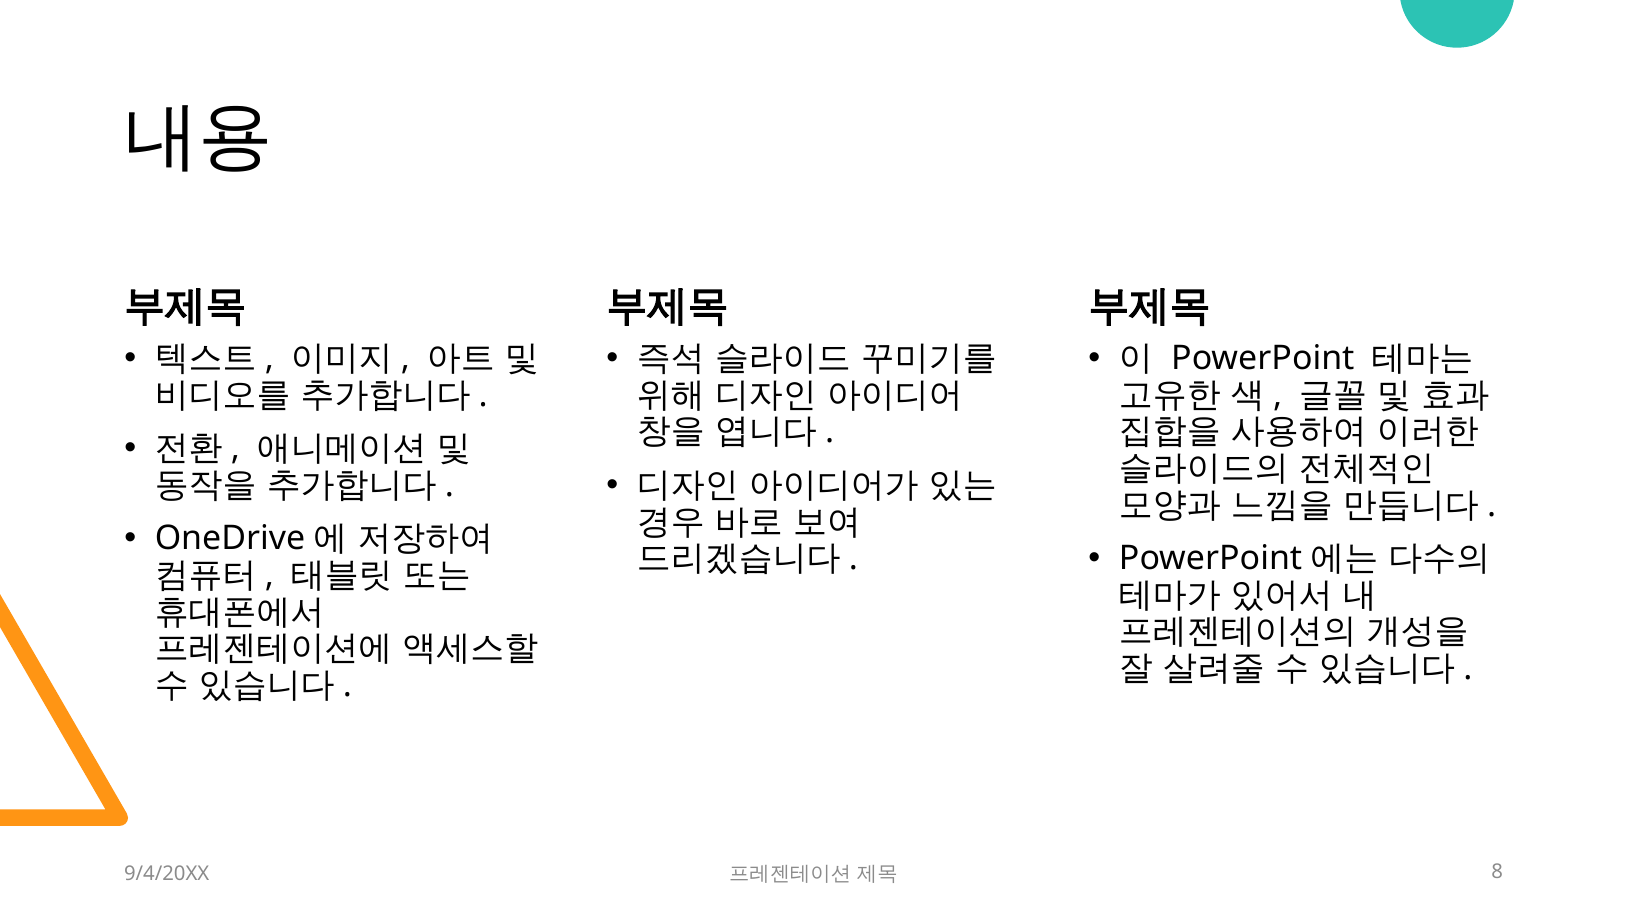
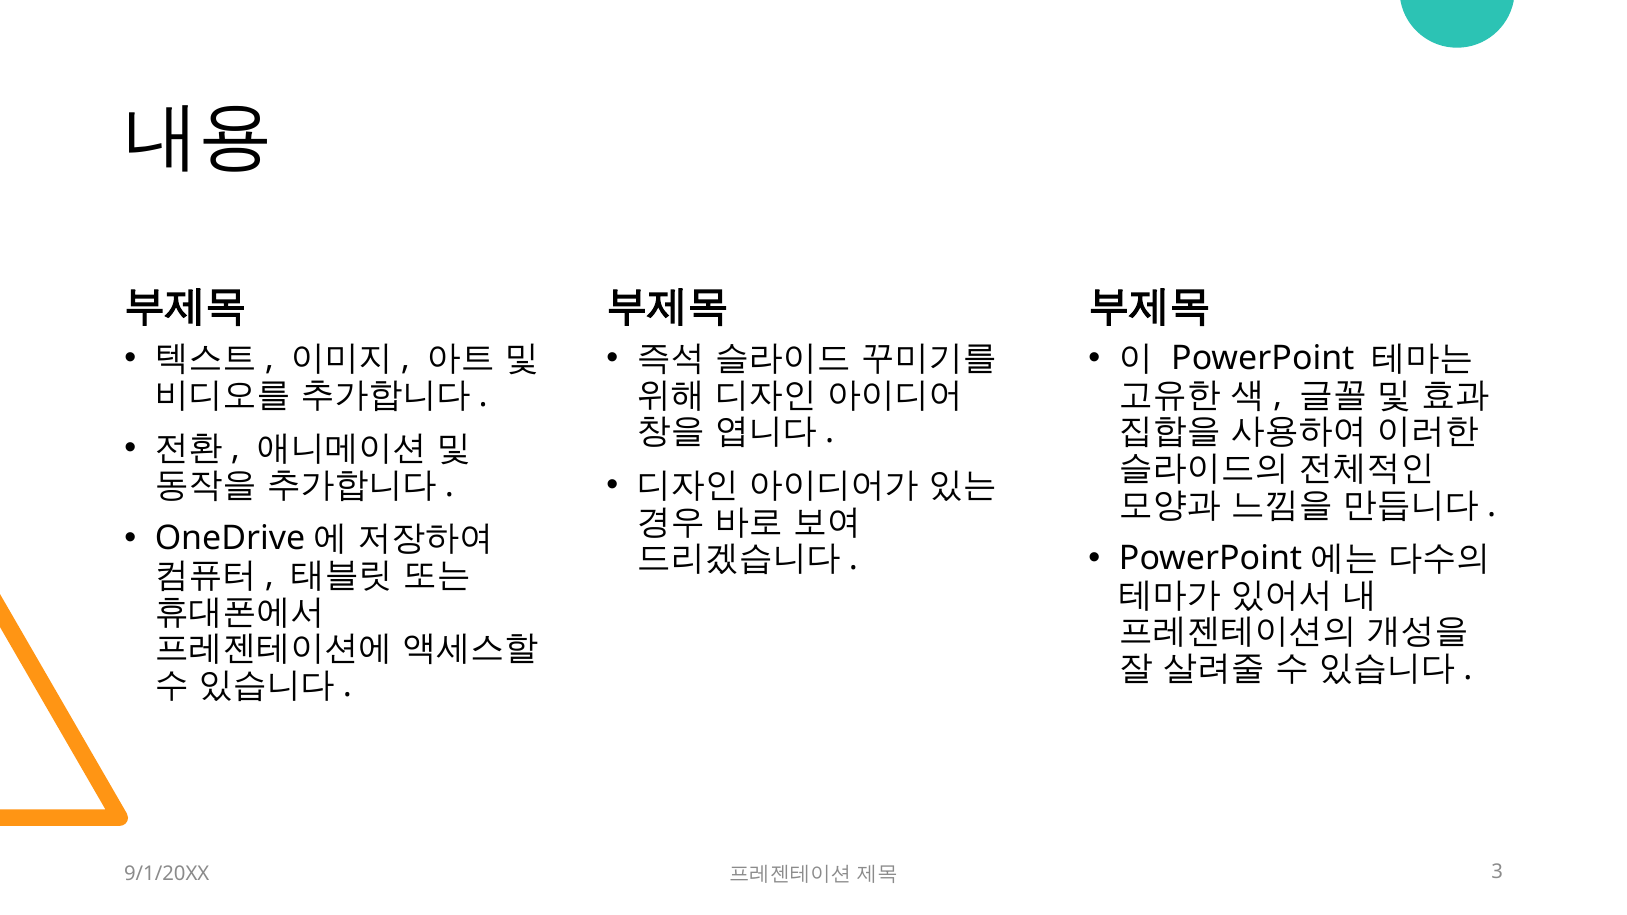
9/4/20XX: 9/4/20XX -> 9/1/20XX (167, 874)
8: 8 -> 3 (1497, 872)
